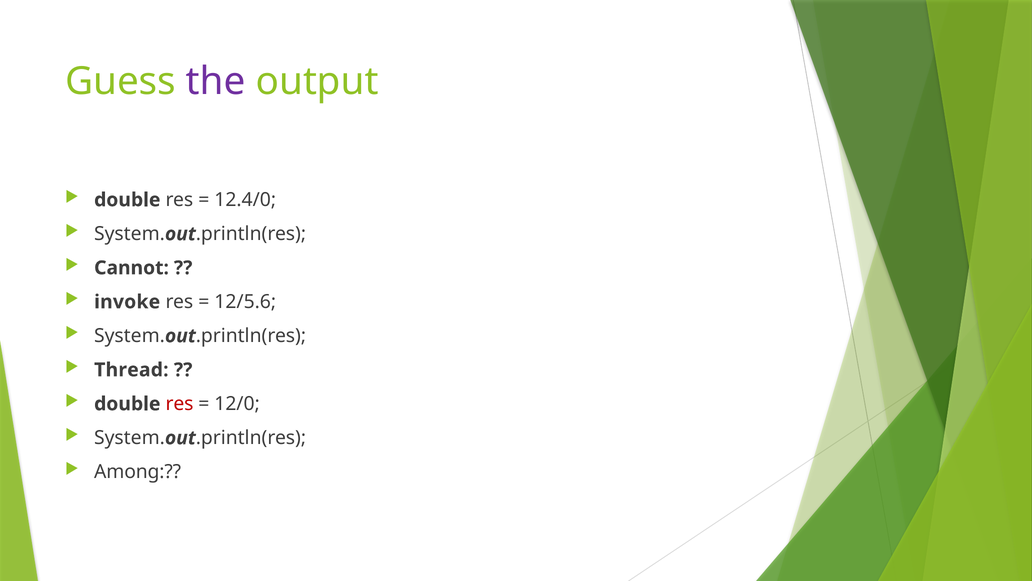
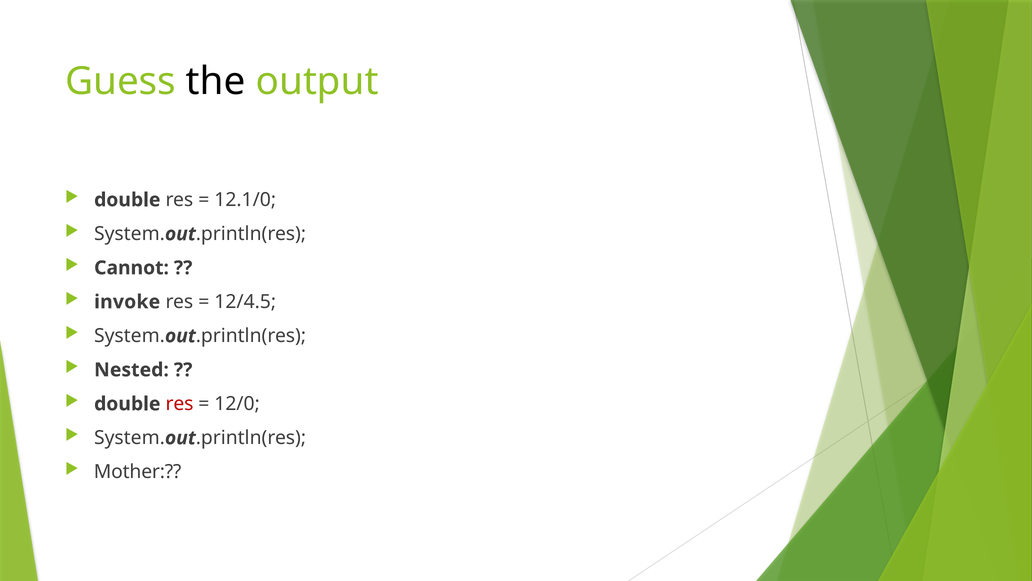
the colour: purple -> black (216, 81)
12.4/0: 12.4/0 -> 12.1/0 (245, 200)
12/5.6: 12/5.6 -> 12/4.5 (245, 302)
Thread: Thread -> Nested (131, 370)
Among: Among -> Mother (138, 472)
